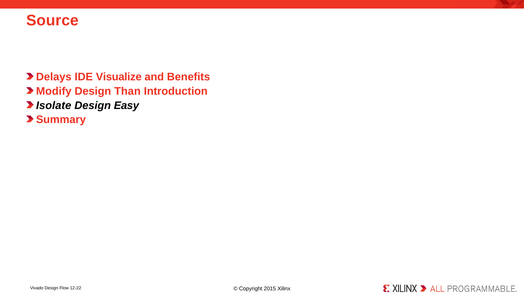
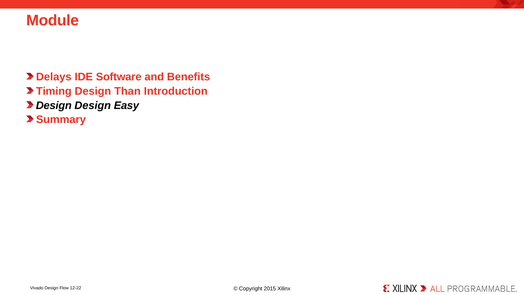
Source: Source -> Module (53, 20)
Visualize: Visualize -> Software (119, 77)
Modify: Modify -> Timing (54, 91)
Isolate: Isolate -> Design (54, 105)
